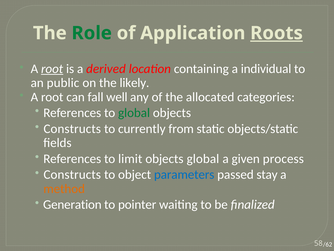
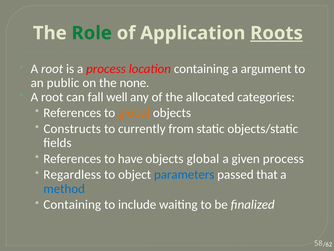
root underline: present -> none (52, 69)
a derived: derived -> process (106, 69)
individual: individual -> argument (266, 69)
likely: likely -> none (134, 83)
global colour: green -> orange (134, 113)
limit: limit -> have (130, 158)
Constructs: Constructs -> Regardless (72, 174)
stay: stay -> that (267, 174)
method colour: orange -> blue (64, 188)
Generation: Generation -> Containing (72, 204)
pointer: pointer -> include (137, 204)
